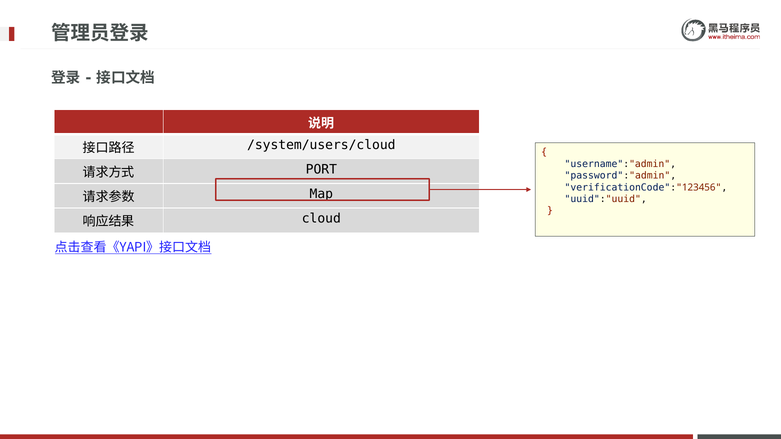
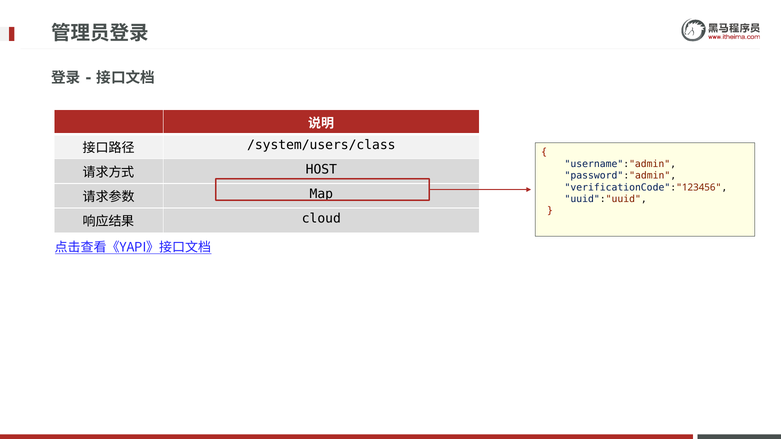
/system/users/cloud: /system/users/cloud -> /system/users/class (321, 145)
PORT: PORT -> HOST (321, 170)
